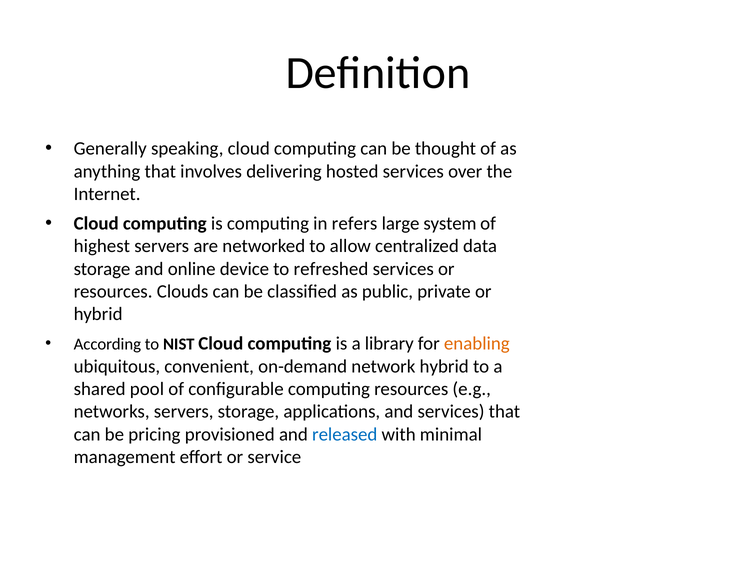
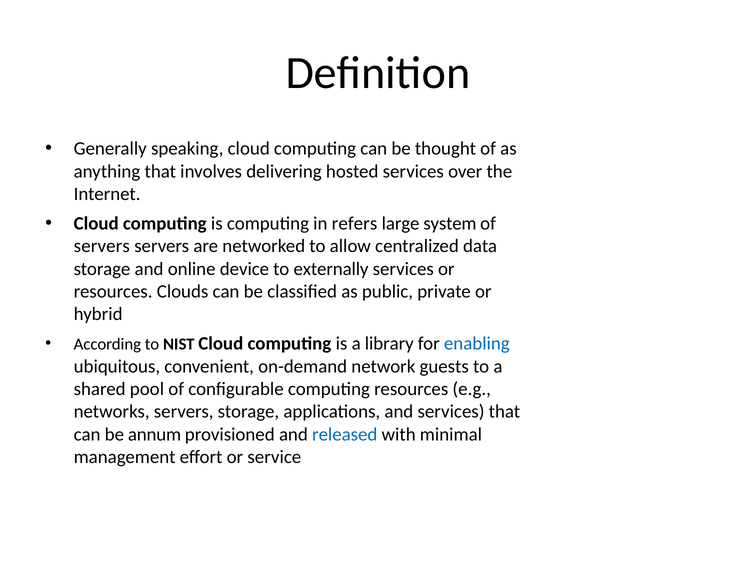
highest: highest -> servers (102, 246)
refreshed: refreshed -> externally (331, 269)
enabling colour: orange -> blue (477, 344)
network hybrid: hybrid -> guests (444, 366)
pricing: pricing -> annum (155, 434)
